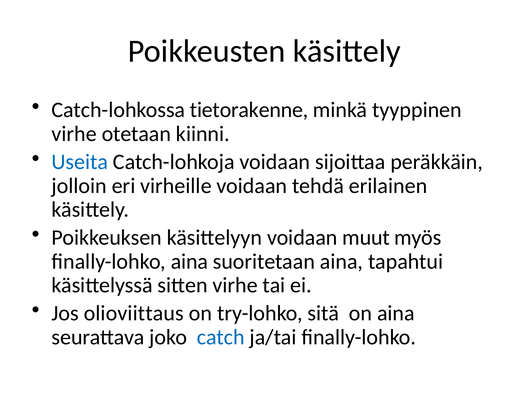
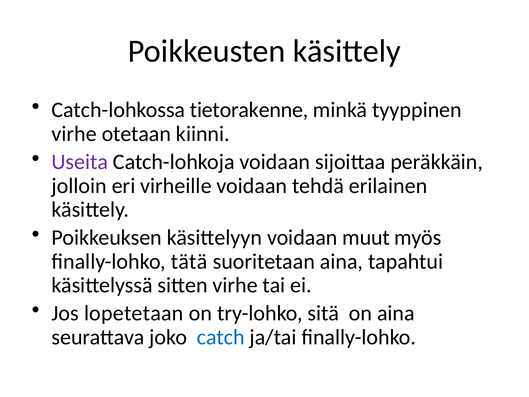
Useita colour: blue -> purple (80, 162)
finally-lohko aina: aina -> tätä (189, 261)
olioviittaus: olioviittaus -> lopetetaan (134, 313)
